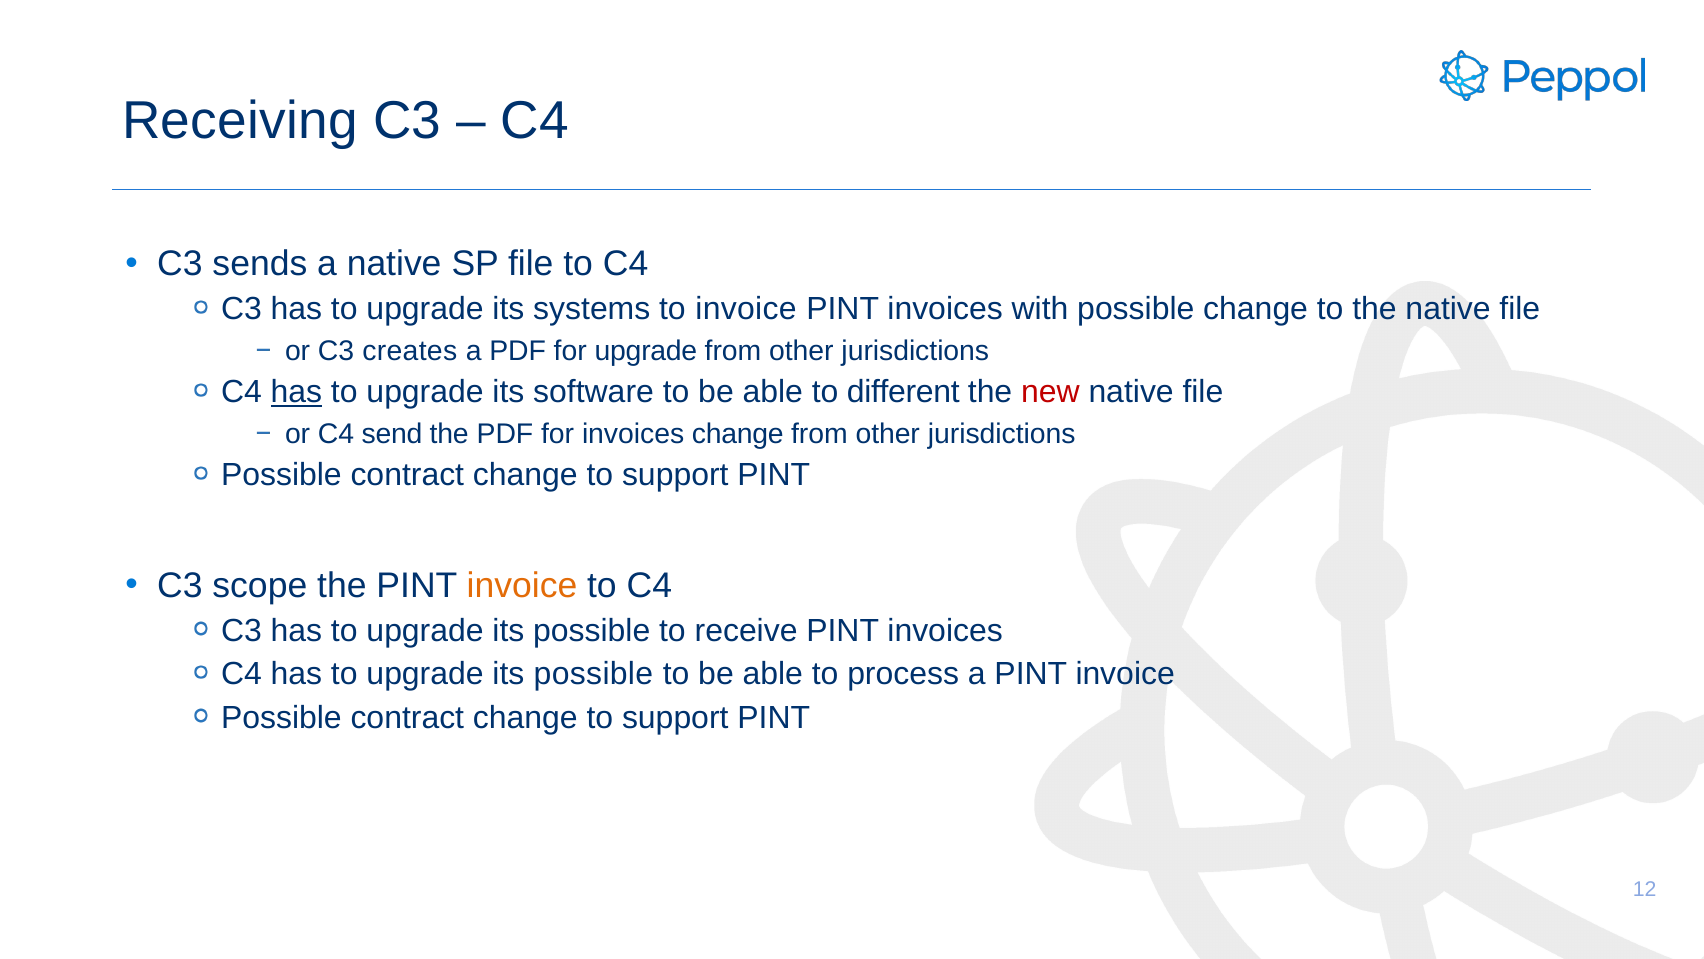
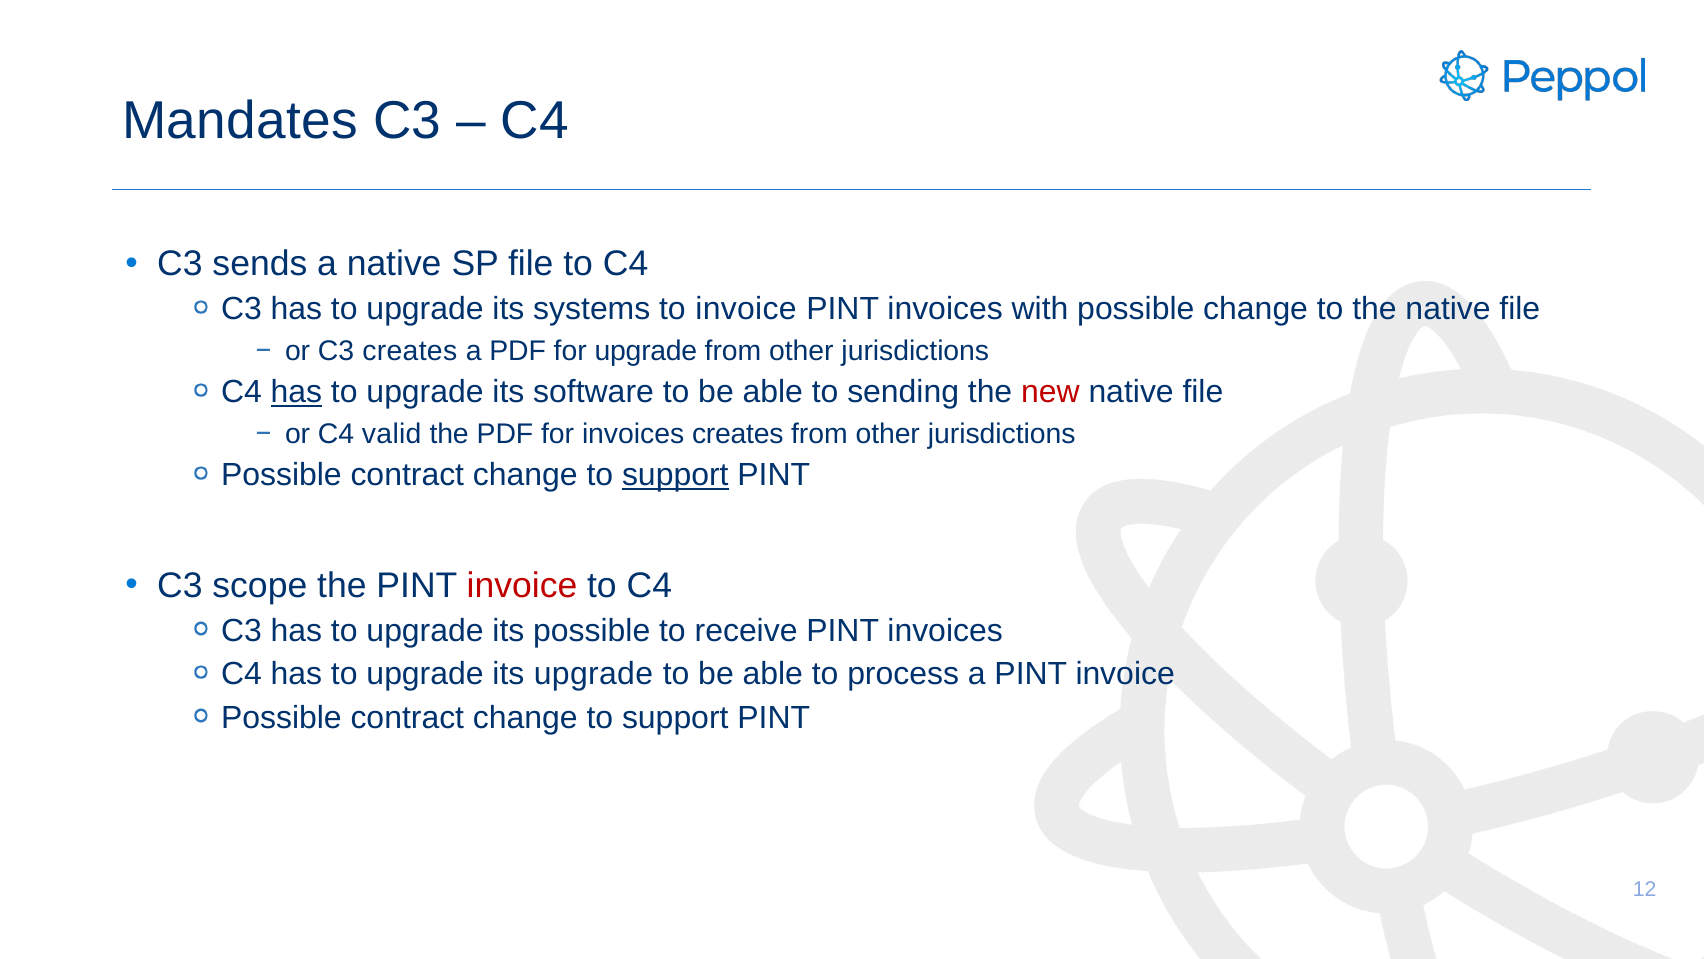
Receiving: Receiving -> Mandates (240, 121)
different: different -> sending (903, 392)
send: send -> valid (392, 434)
invoices change: change -> creates (738, 434)
support underline: none -> present (675, 475)
invoice colour: orange -> red (522, 585)
possible: possible -> upgrade (593, 674)
